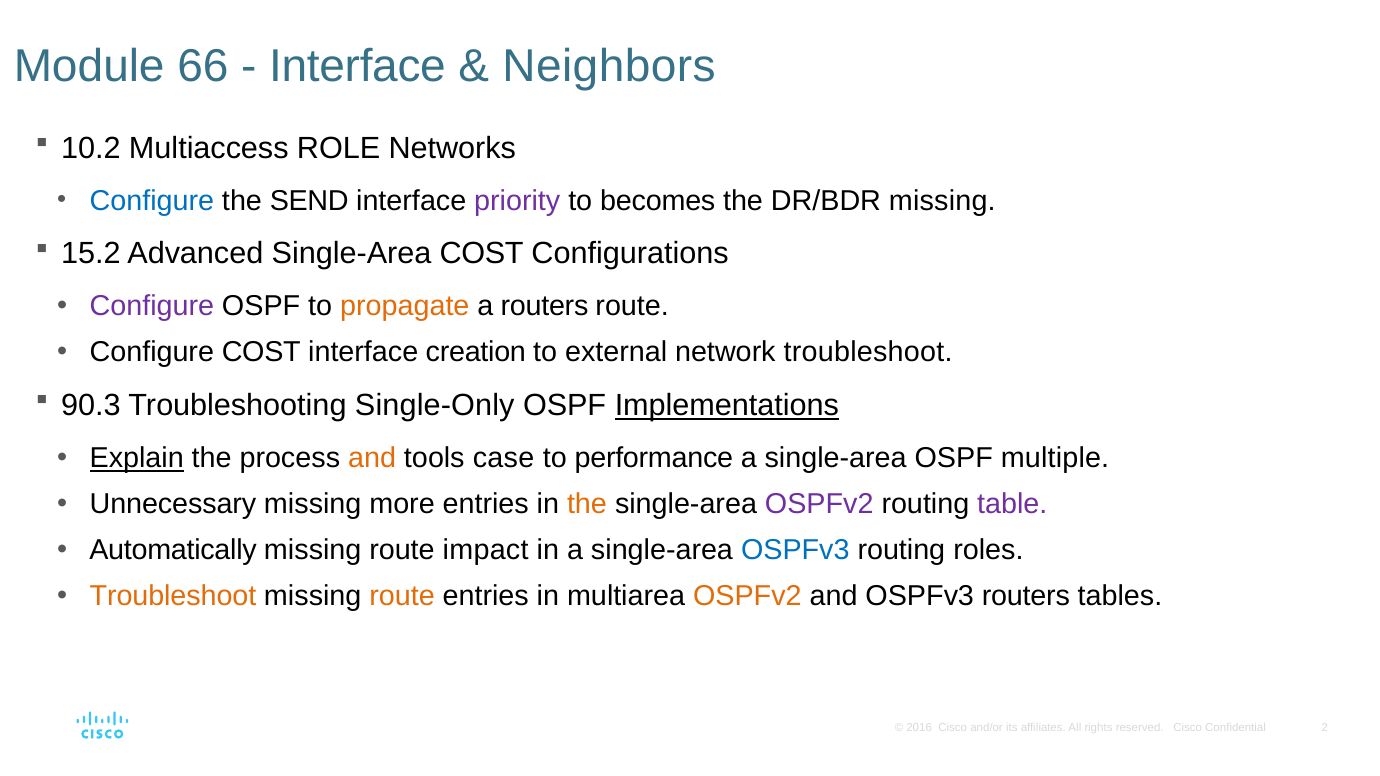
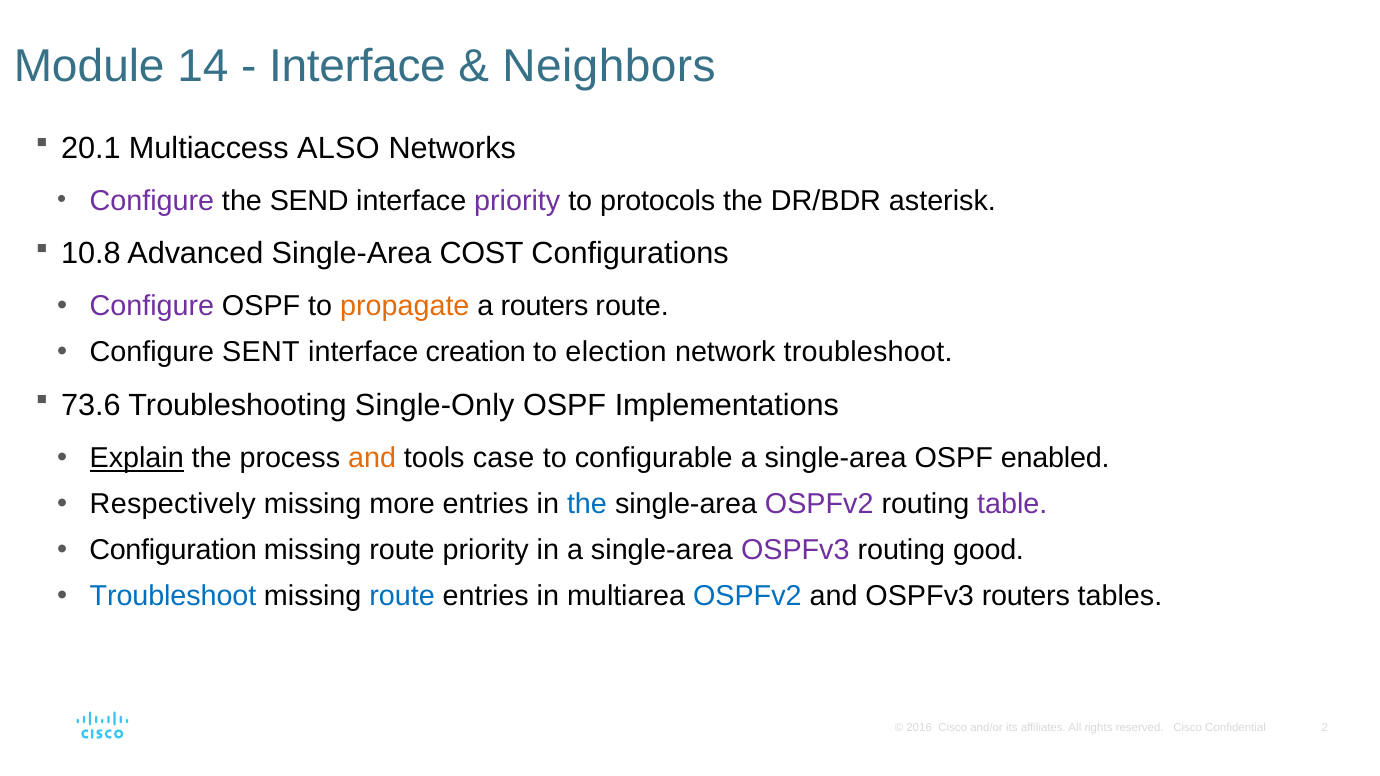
66: 66 -> 14 (203, 67)
10.2: 10.2 -> 20.1 (91, 148)
ROLE: ROLE -> ALSO (338, 148)
Configure colour: blue -> purple (152, 201)
becomes: becomes -> protocols (658, 201)
DR/BDR missing: missing -> asterisk (942, 201)
15.2: 15.2 -> 10.8 (91, 254)
Configure COST: COST -> SENT (261, 353)
external: external -> election (616, 353)
90.3: 90.3 -> 73.6 (91, 406)
Implementations underline: present -> none (727, 406)
performance: performance -> configurable (654, 458)
multiple: multiple -> enabled (1055, 458)
Unnecessary: Unnecessary -> Respectively (173, 504)
the colour: orange -> blue (587, 504)
Automatically: Automatically -> Configuration (173, 551)
route impact: impact -> priority (486, 551)
OSPFv3 colour: blue -> purple (795, 551)
roles: roles -> good (989, 551)
Troubleshoot colour: orange -> blue (173, 597)
route colour: orange -> blue (402, 597)
OSPFv2 colour: orange -> blue (747, 597)
